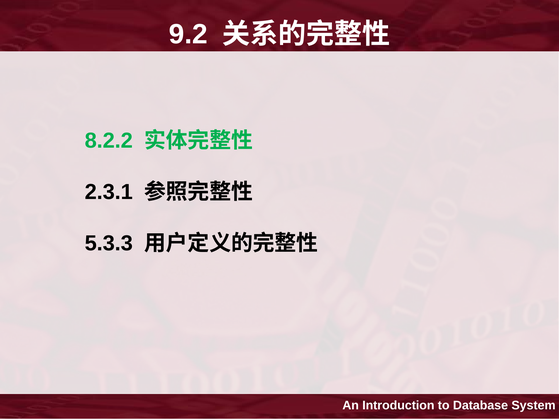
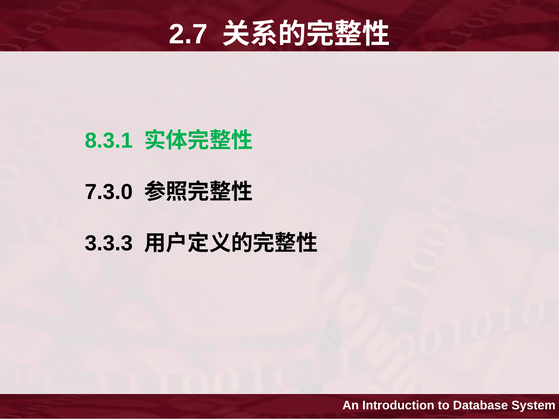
9.2: 9.2 -> 2.7 (188, 34)
8.2.2: 8.2.2 -> 8.3.1 (109, 141)
2.3.1: 2.3.1 -> 7.3.0 (109, 192)
5.3.3: 5.3.3 -> 3.3.3 (109, 243)
